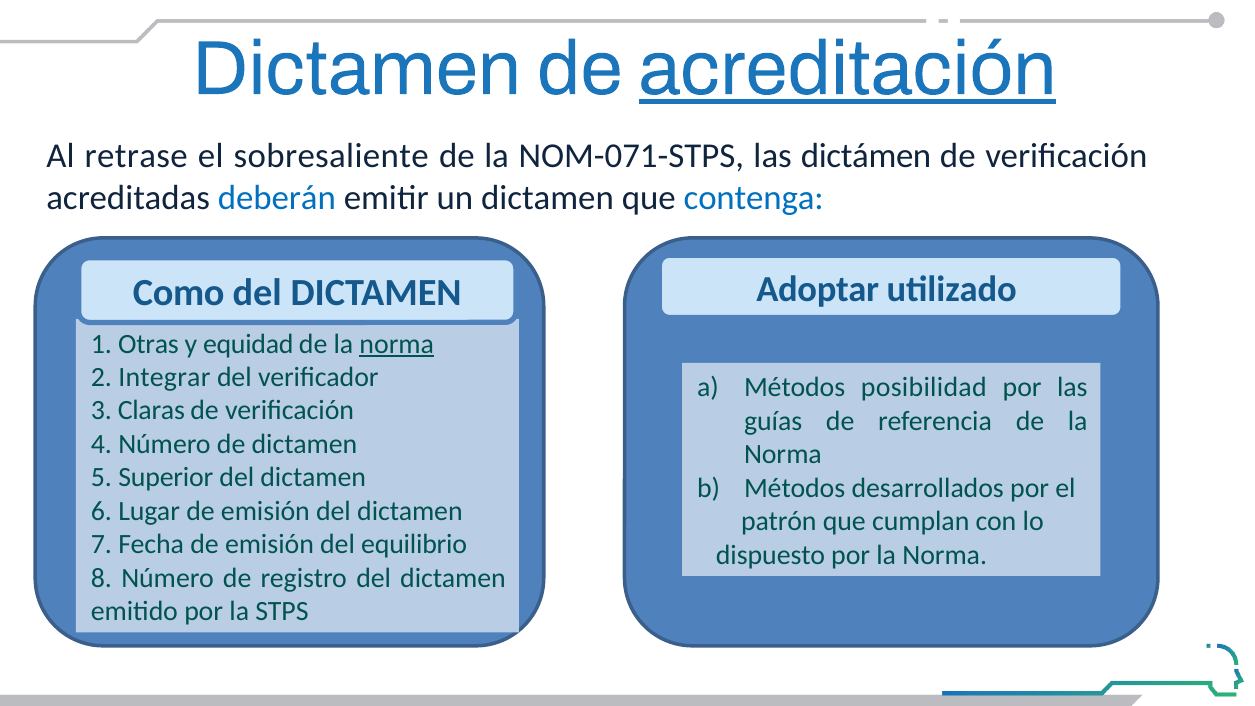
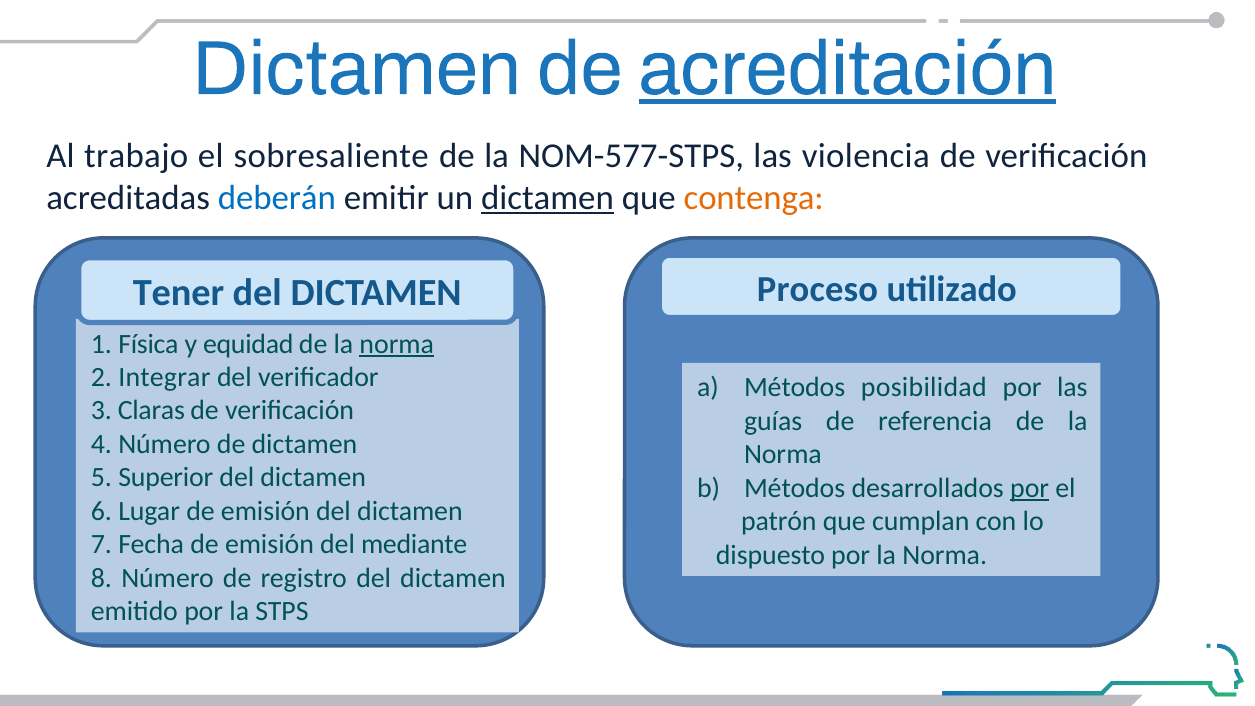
retrase: retrase -> trabajo (136, 156)
NOM-071-STPS: NOM-071-STPS -> NOM-577-STPS (631, 156)
dictámen: dictámen -> violencia (866, 156)
dictamen underline: none -> present (547, 198)
contenga colour: blue -> orange (754, 198)
Como: Como -> Tener (179, 293)
Adoptar: Adoptar -> Proceso (817, 289)
Otras: Otras -> Física (148, 344)
por underline: none -> present (1030, 488)
equilibrio: equilibrio -> mediante (414, 544)
